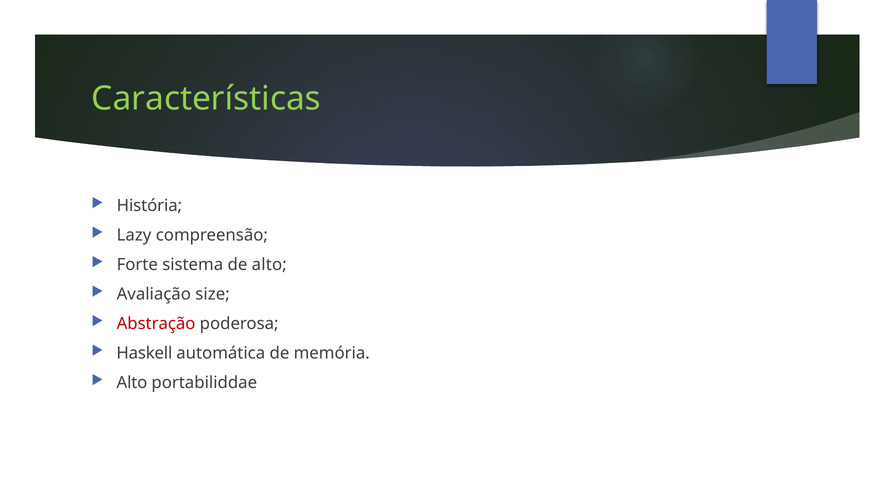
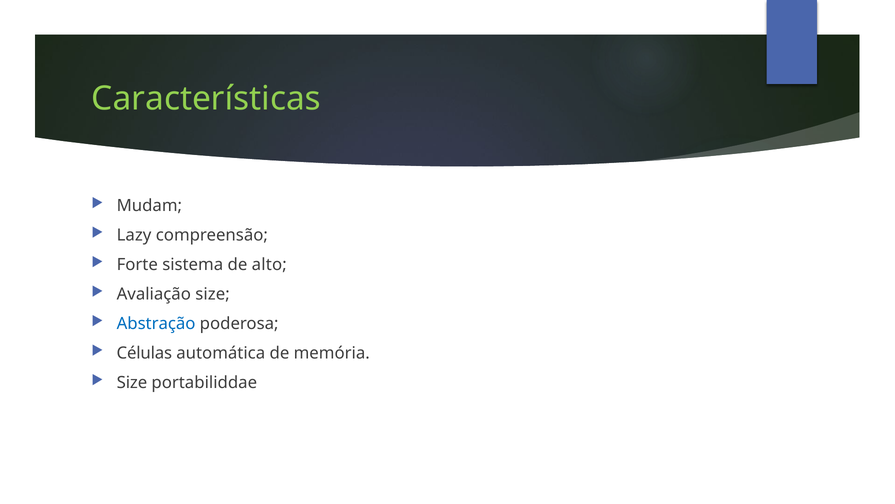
História: História -> Mudam (149, 206)
Abstração colour: red -> blue (156, 324)
Haskell: Haskell -> Células (144, 353)
Alto: Alto -> Size (132, 383)
